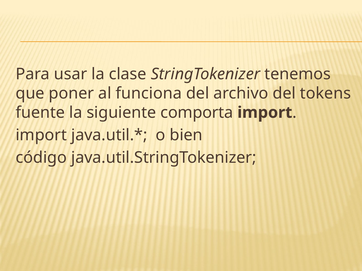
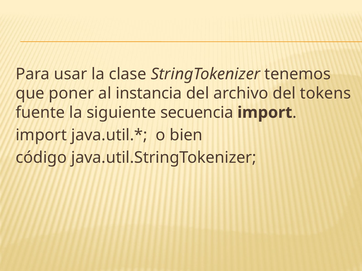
funciona: funciona -> instancia (149, 93)
comporta: comporta -> secuencia (197, 113)
